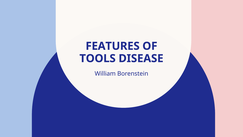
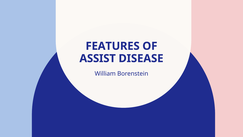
TOOLS: TOOLS -> ASSIST (98, 58)
